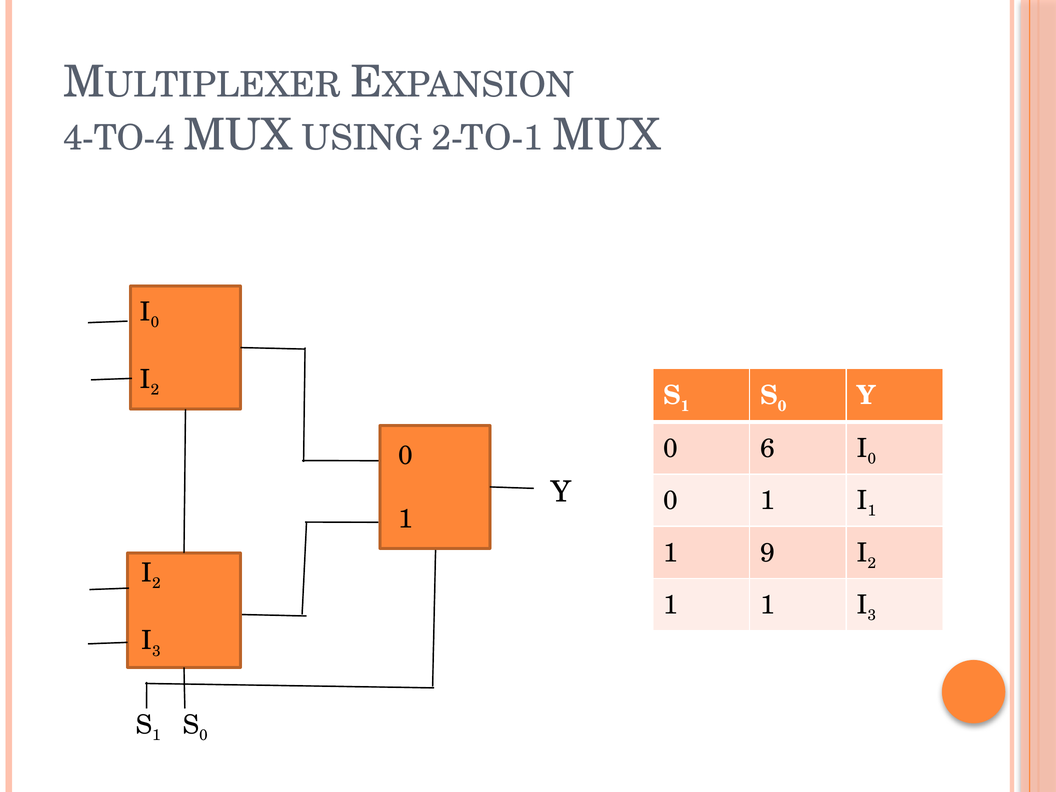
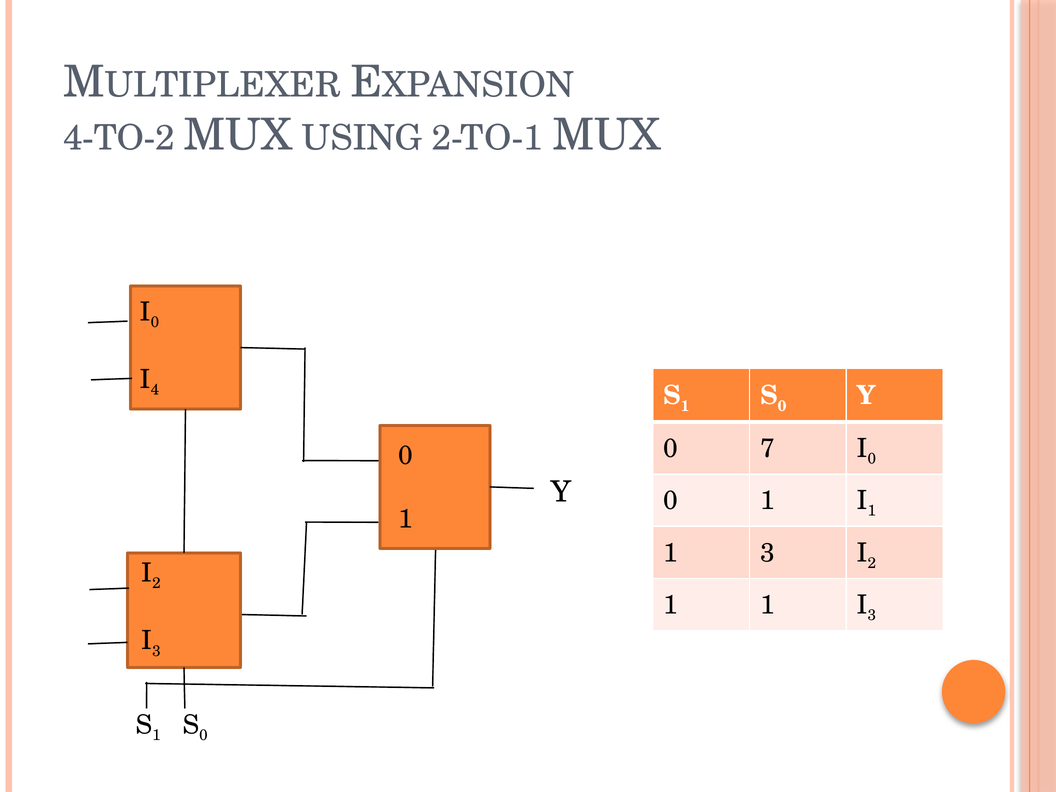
4-TO-4: 4-TO-4 -> 4-TO-2 (119, 138)
2: 2 -> 4 (155, 390)
6: 6 -> 7 (767, 448)
1 9: 9 -> 3 (767, 553)
